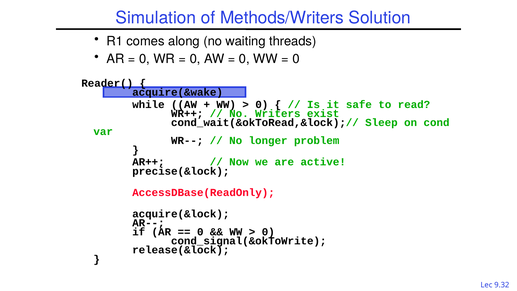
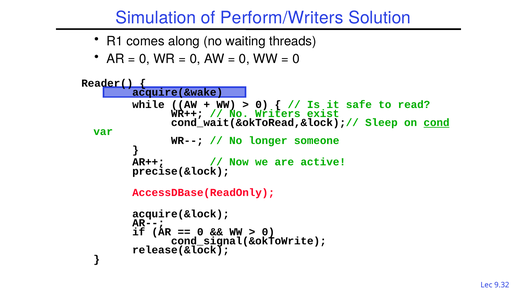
Methods/Writers: Methods/Writers -> Perform/Writers (282, 18)
cond underline: none -> present (437, 123)
problem: problem -> someone (317, 141)
